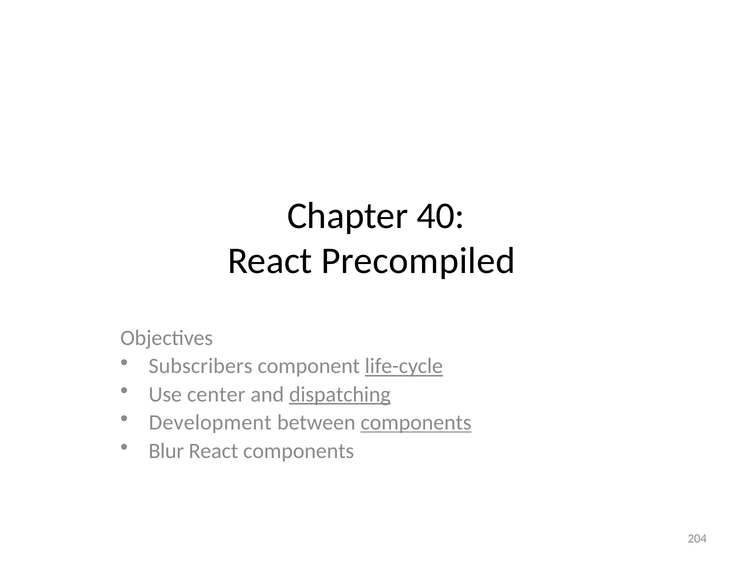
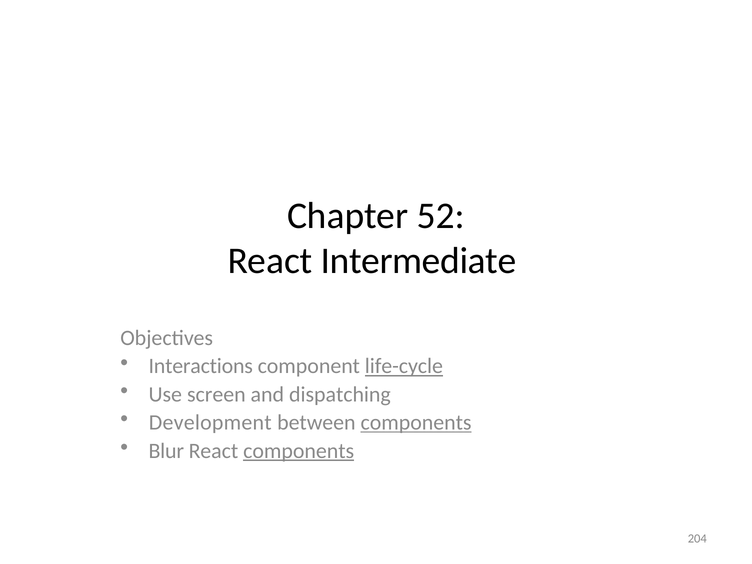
40: 40 -> 52 (441, 216)
Precompiled: Precompiled -> Intermediate (418, 261)
Subscribers: Subscribers -> Interactions (201, 366)
center: center -> screen (216, 394)
dispatching underline: present -> none (340, 394)
components underline: none -> present (299, 451)
